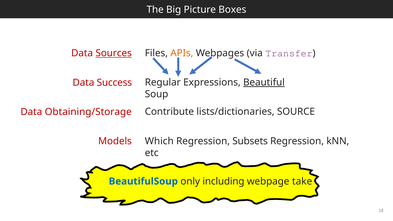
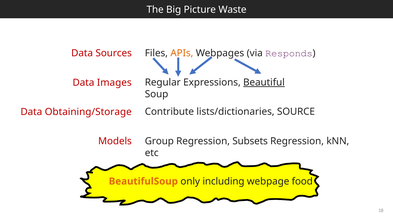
Boxes: Boxes -> Waste (232, 10)
Sources underline: present -> none (114, 53)
Transfer: Transfer -> Responds (289, 53)
Success: Success -> Images (114, 83)
Which: Which -> Group (159, 141)
BeautifulSoup colour: blue -> orange (143, 181)
take: take -> food (302, 181)
